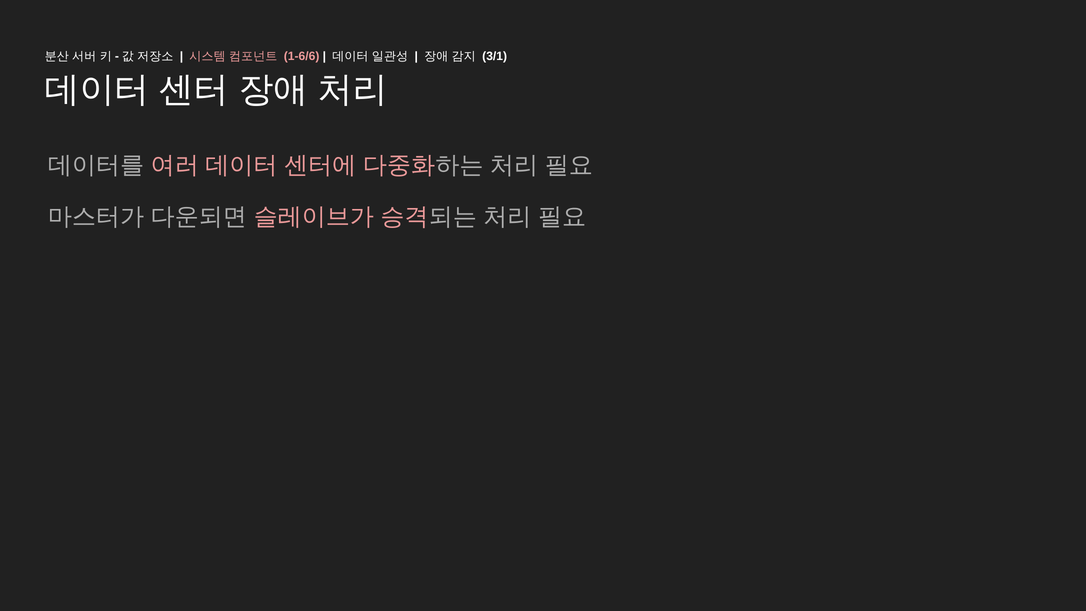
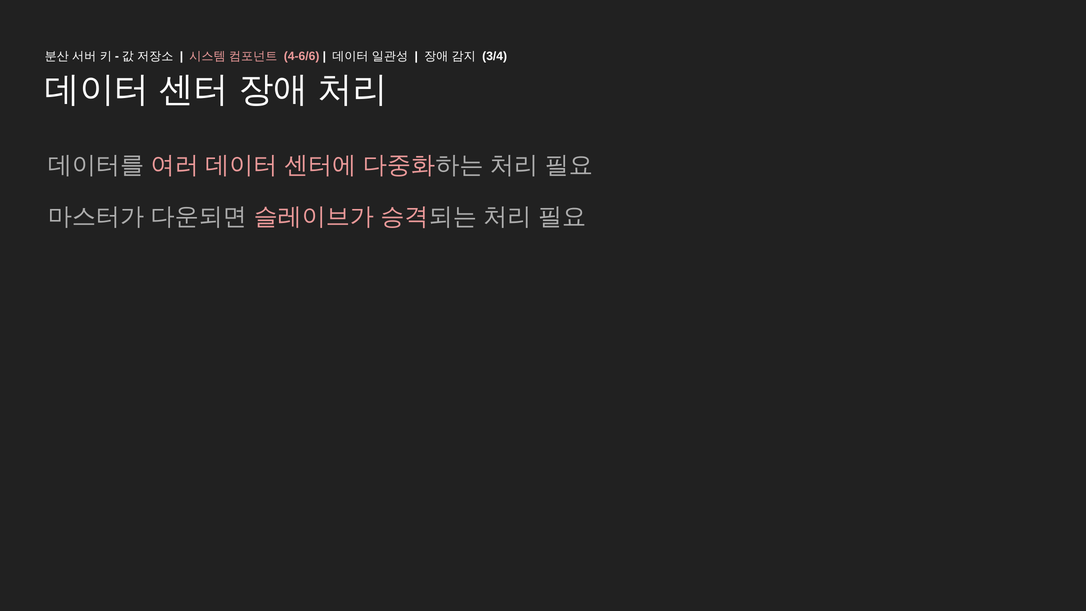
1-6/6: 1-6/6 -> 4-6/6 (302, 56)
3/1: 3/1 -> 3/4 (495, 56)
